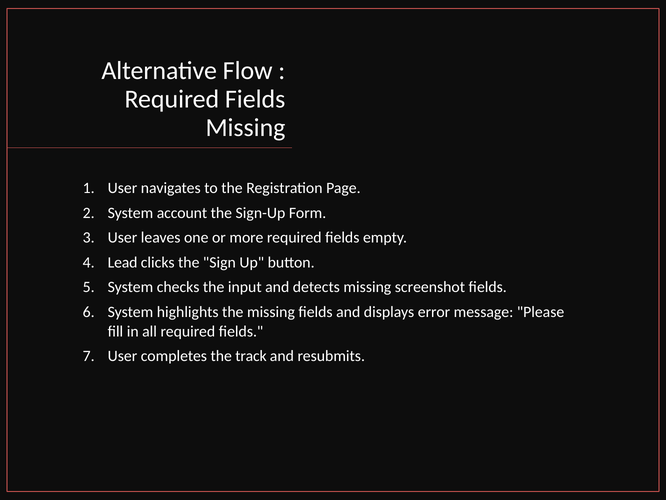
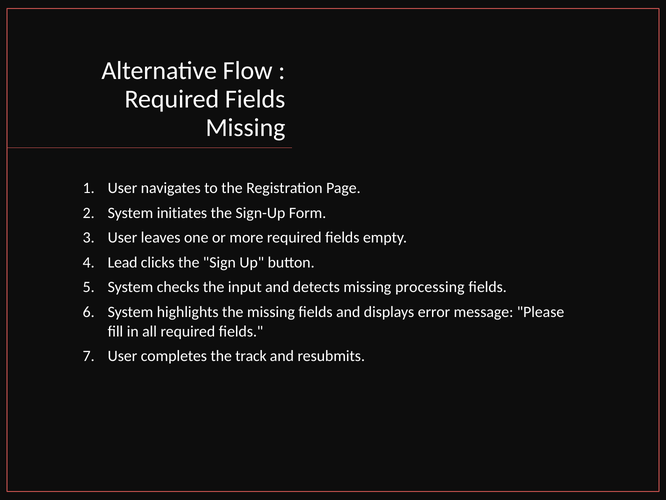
account: account -> initiates (182, 213)
screenshot: screenshot -> processing (430, 287)
